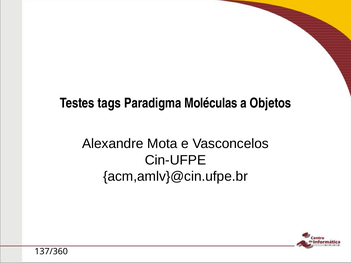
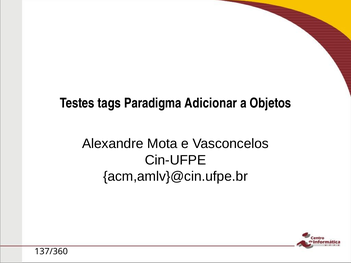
Moléculas: Moléculas -> Adicionar (211, 103)
